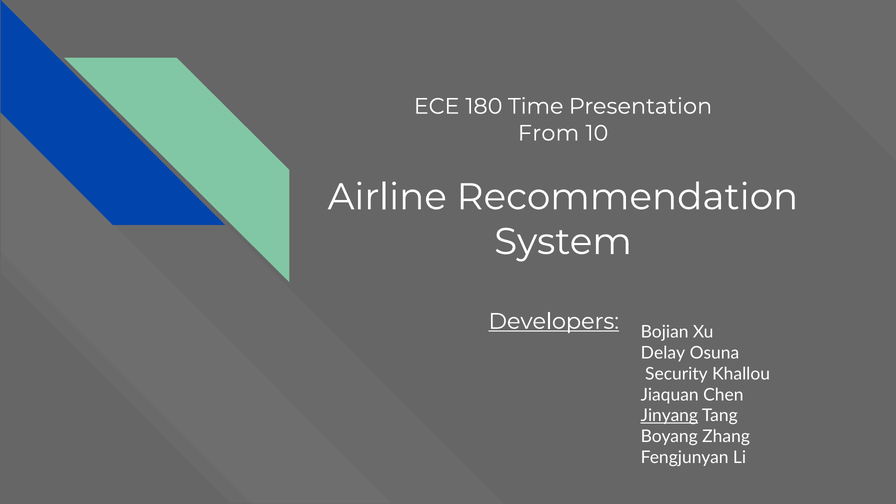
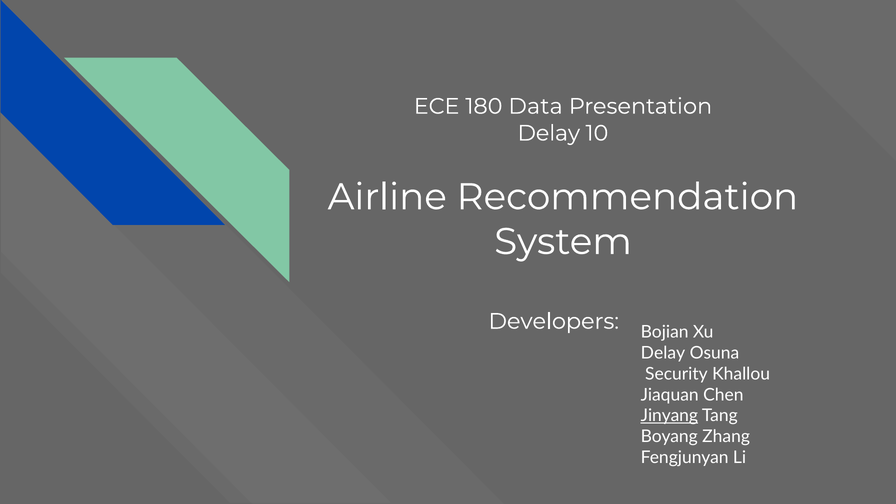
Time: Time -> Data (536, 106)
From: From -> Delay (549, 133)
Developers underline: present -> none (554, 321)
